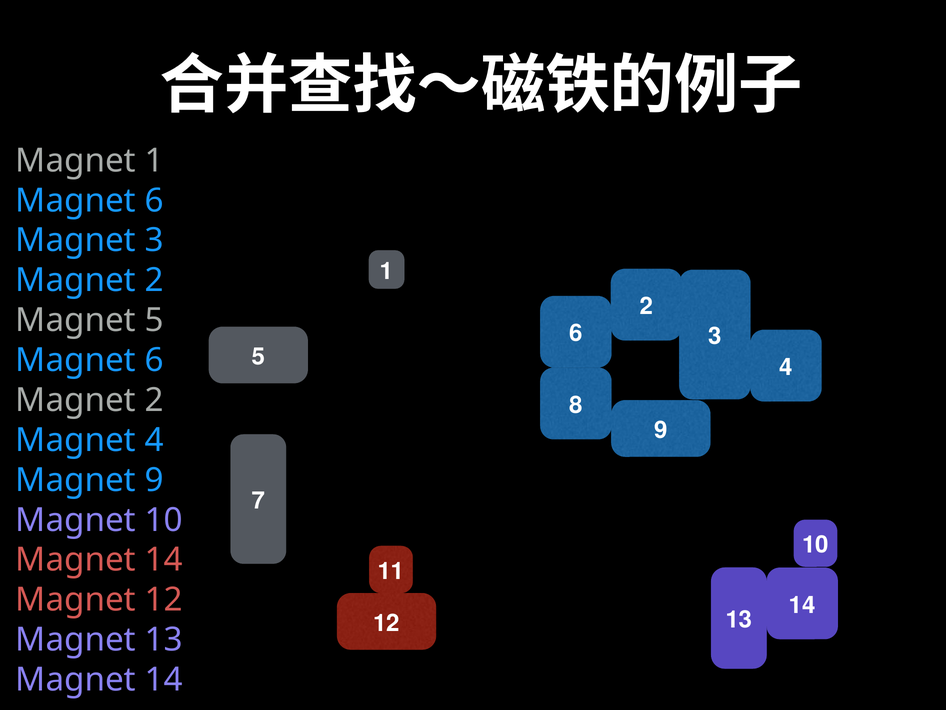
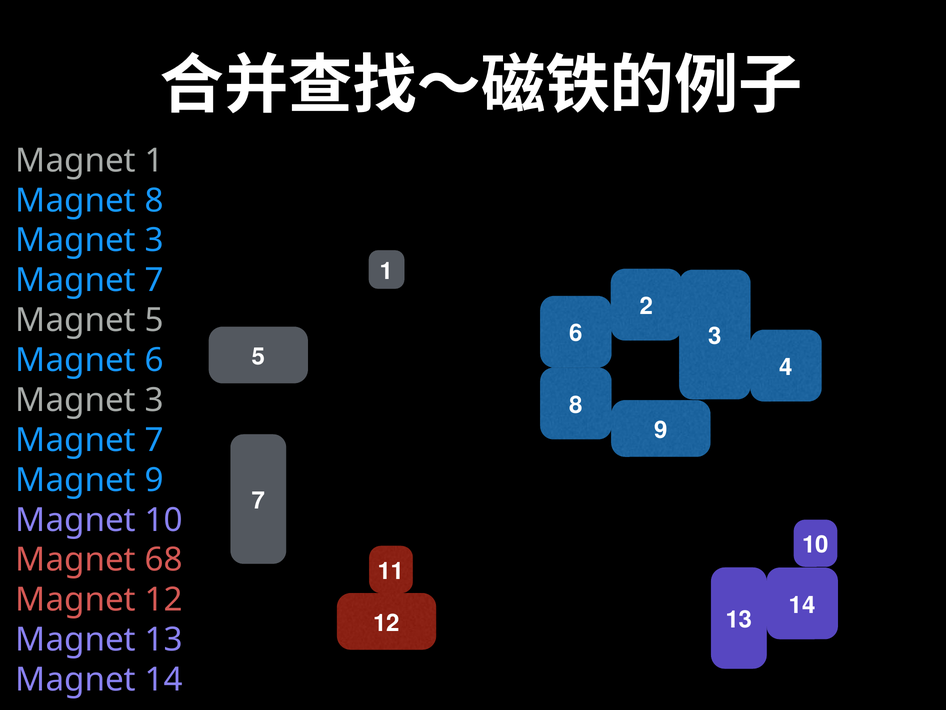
6: 6 -> 8 (154, 200)
2: 2 -> 7 (154, 280)
2: 2 -> 3 (154, 400)
4: 4 -> 7 (154, 440)
14: 14 -> 68 (164, 560)
